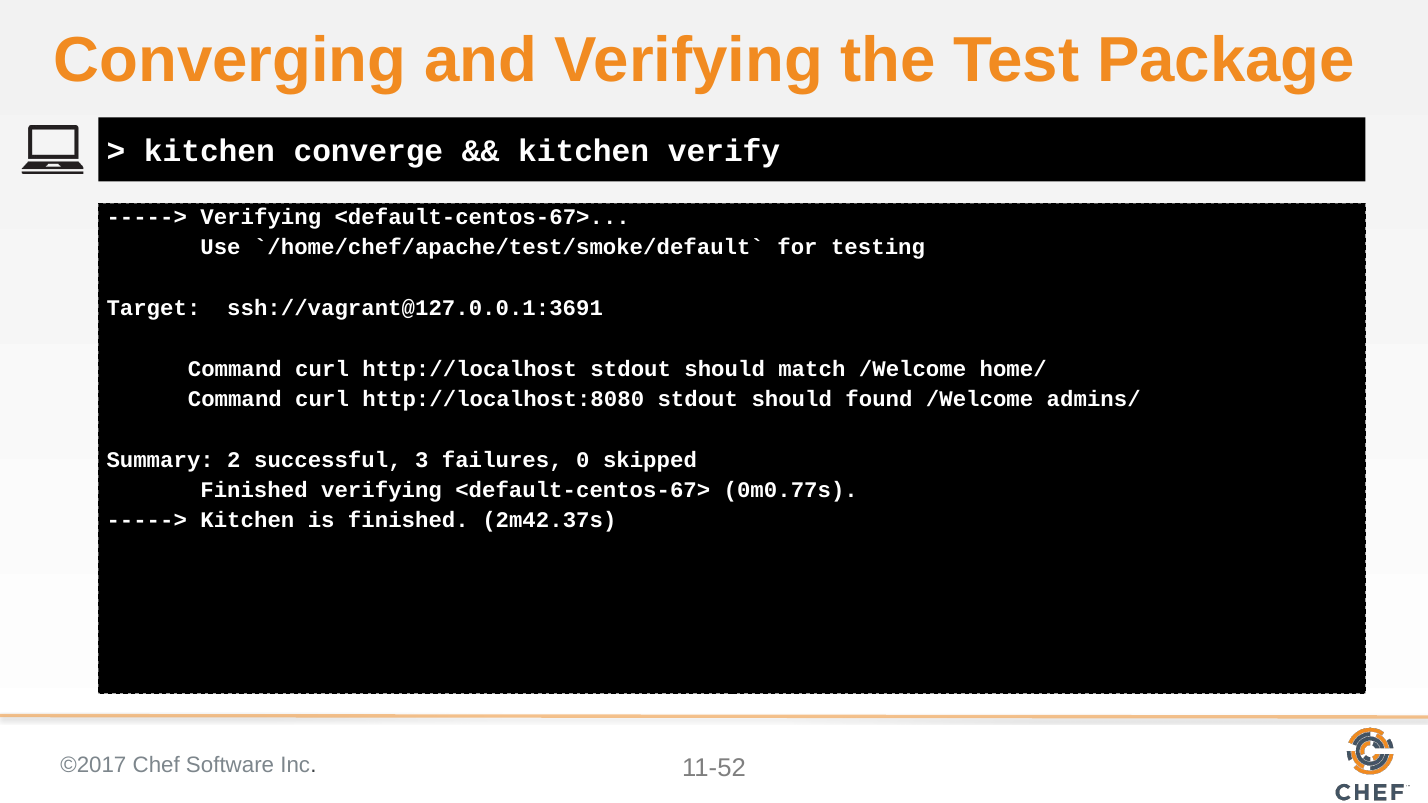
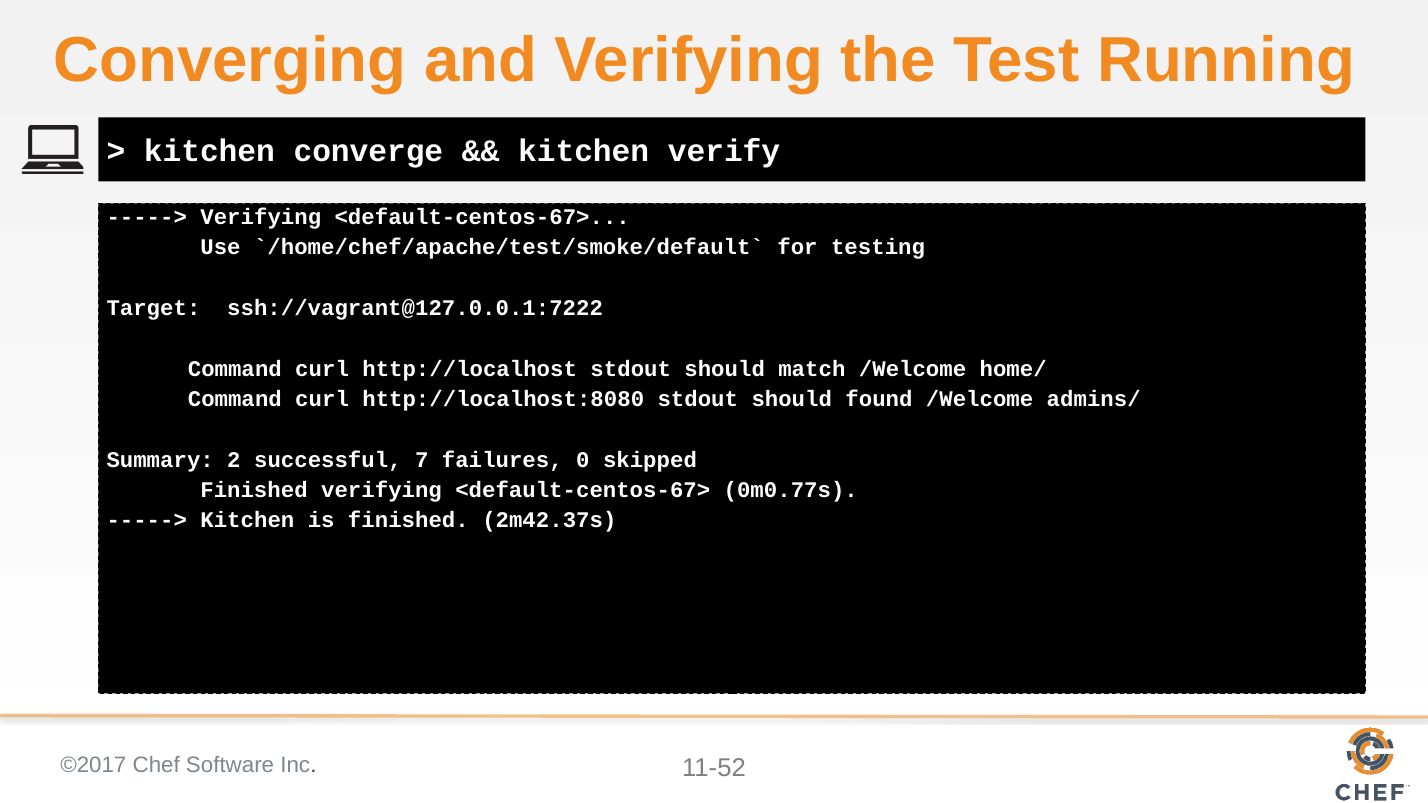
Package: Package -> Running (1226, 61)
ssh://vagrant@127.0.0.1:3691: ssh://vagrant@127.0.0.1:3691 -> ssh://vagrant@127.0.0.1:7222 (415, 308)
3: 3 -> 7 (422, 460)
